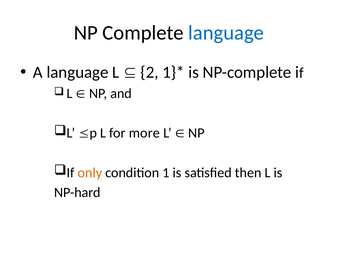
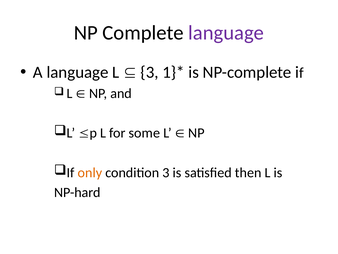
language colour: blue -> purple (226, 33)
2: 2 -> 3 (150, 72)
more: more -> some (144, 133)
condition 1: 1 -> 3 (166, 172)
